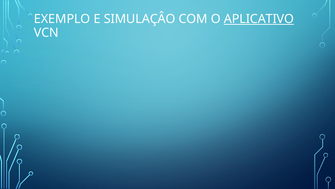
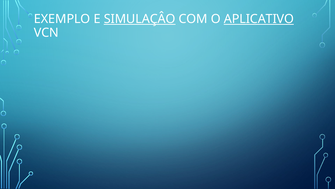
SIMULAÇÂO underline: none -> present (140, 19)
